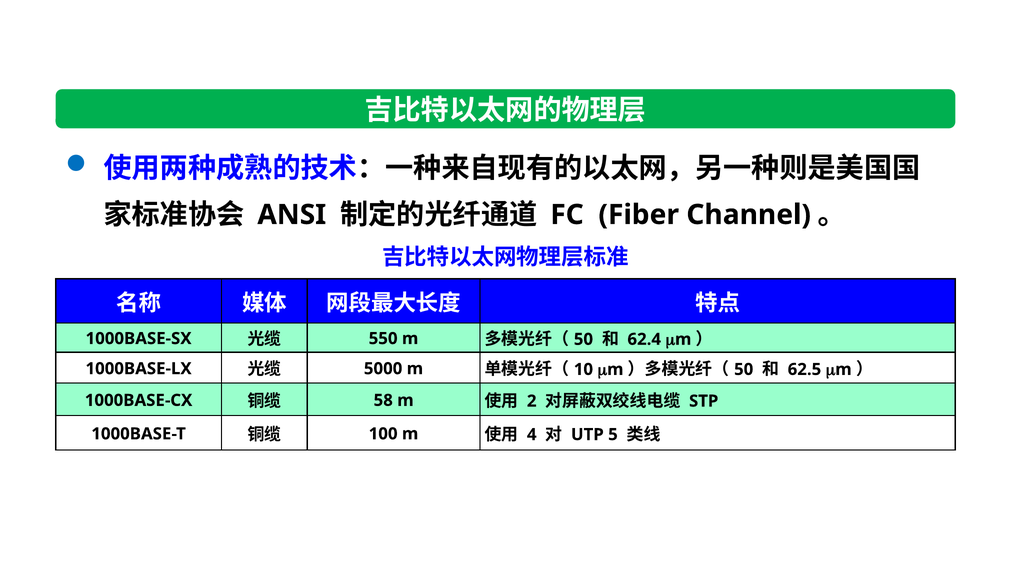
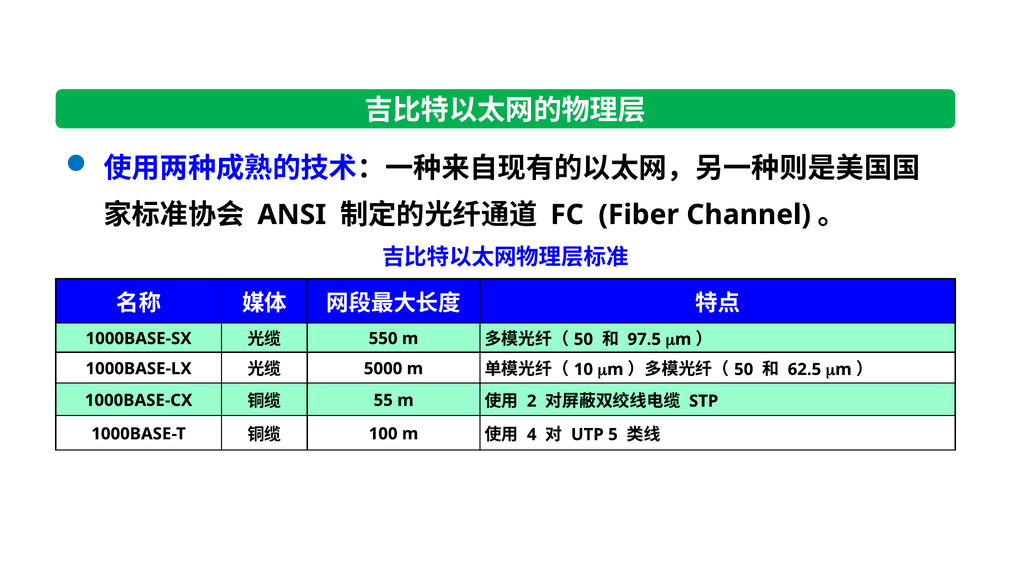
62.4: 62.4 -> 97.5 (644, 339)
58: 58 -> 55 (383, 401)
